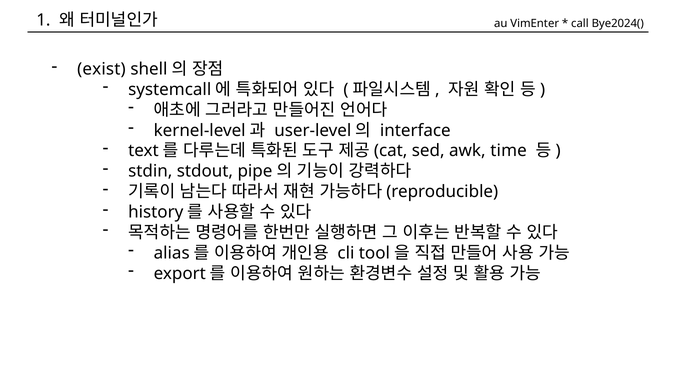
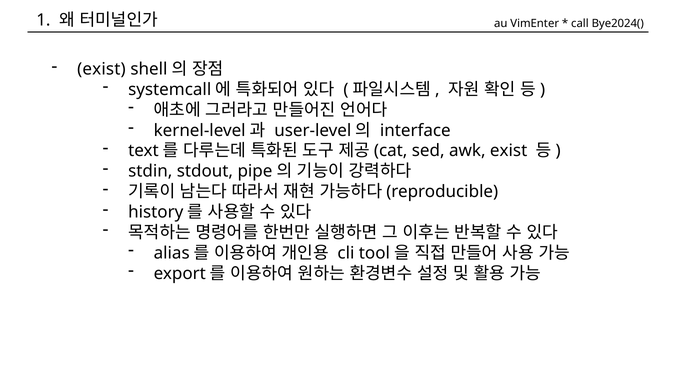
awk time: time -> exist (509, 151)
